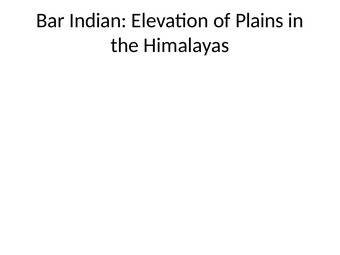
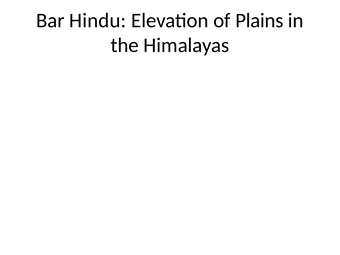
Indian: Indian -> Hindu (98, 20)
